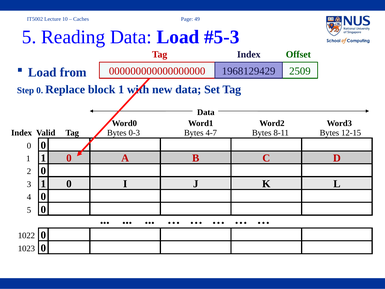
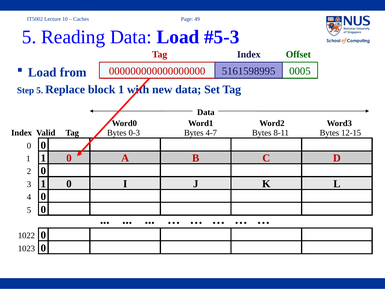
1968129429: 1968129429 -> 5161598995 (249, 71)
2509: 2509 -> 0005 (300, 71)
Step 0: 0 -> 5 (40, 90)
